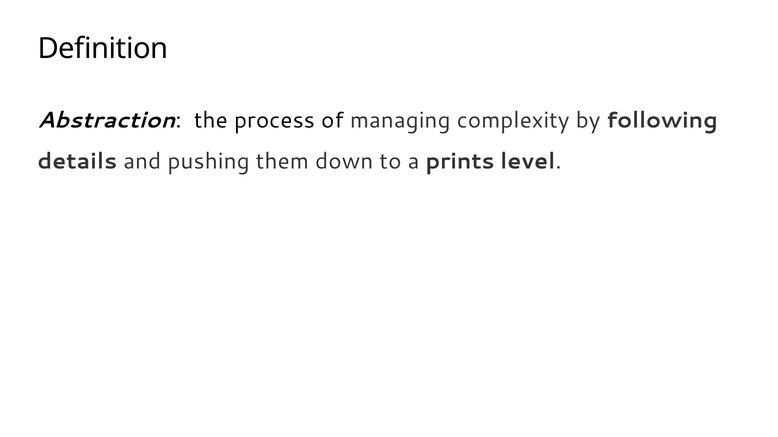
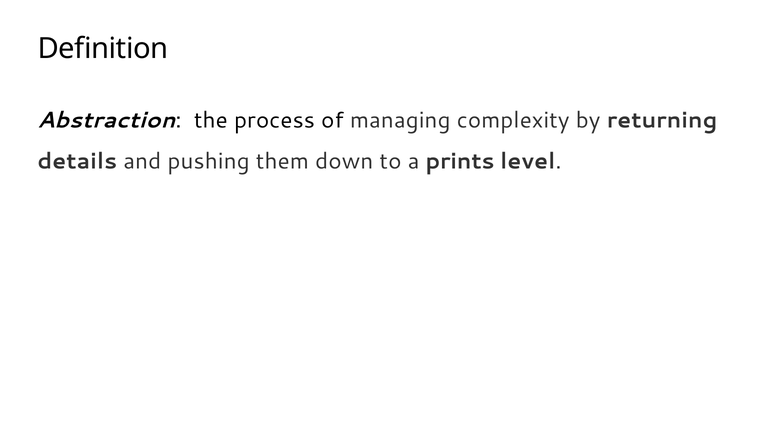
following: following -> returning (662, 120)
